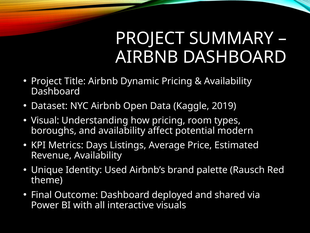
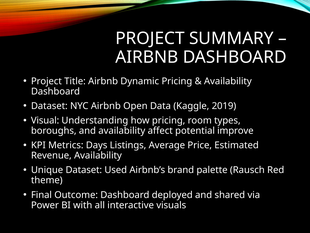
modern: modern -> improve (235, 130)
Unique Identity: Identity -> Dataset (84, 170)
